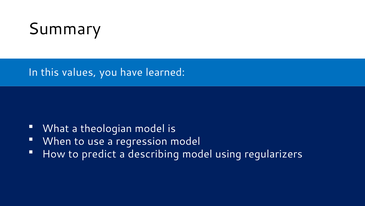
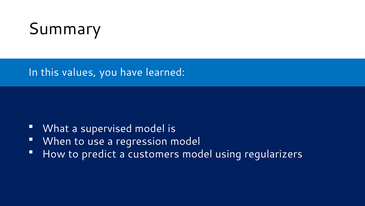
theologian: theologian -> supervised (106, 128)
describing: describing -> customers (154, 154)
